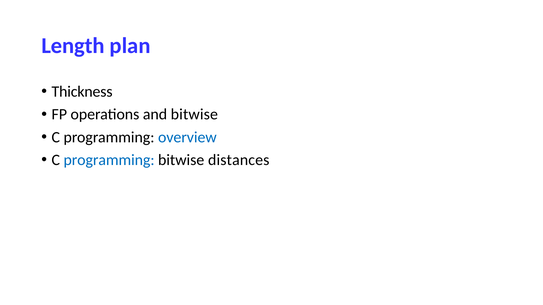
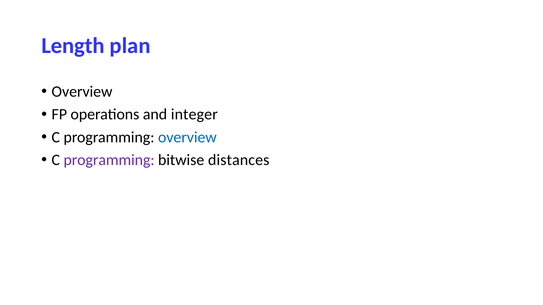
Thickness: Thickness -> Overview (82, 92)
and bitwise: bitwise -> integer (194, 115)
programming colour: blue -> purple (109, 160)
